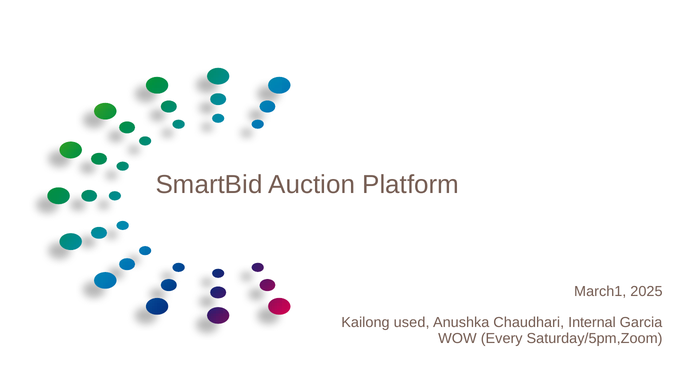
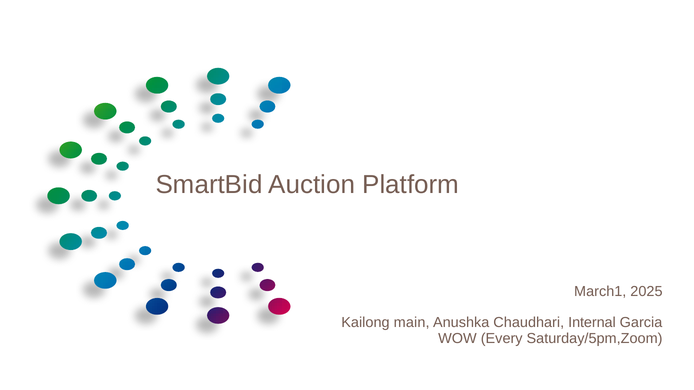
used: used -> main (412, 323)
